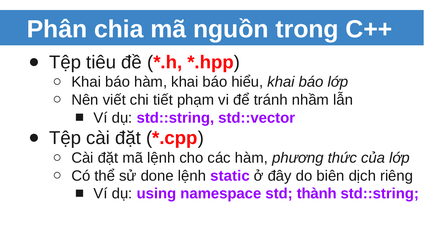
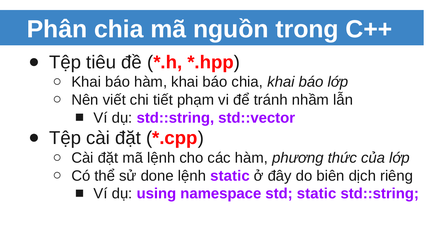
báo hiểu: hiểu -> chia (247, 82)
std thành: thành -> static (317, 194)
